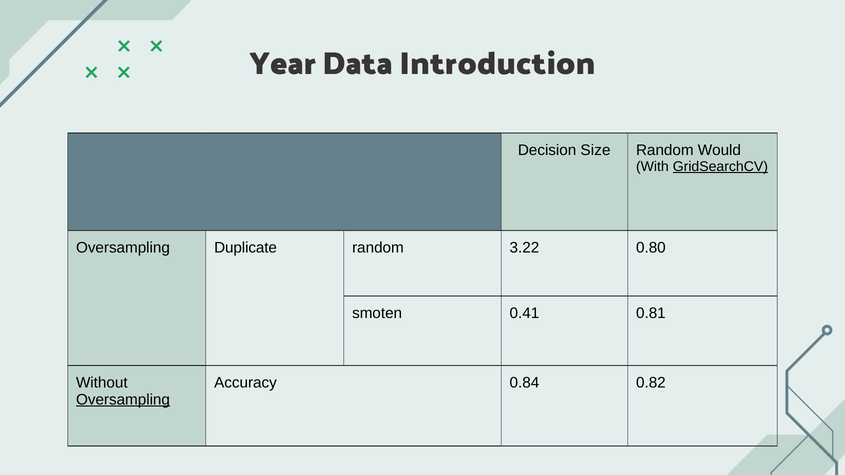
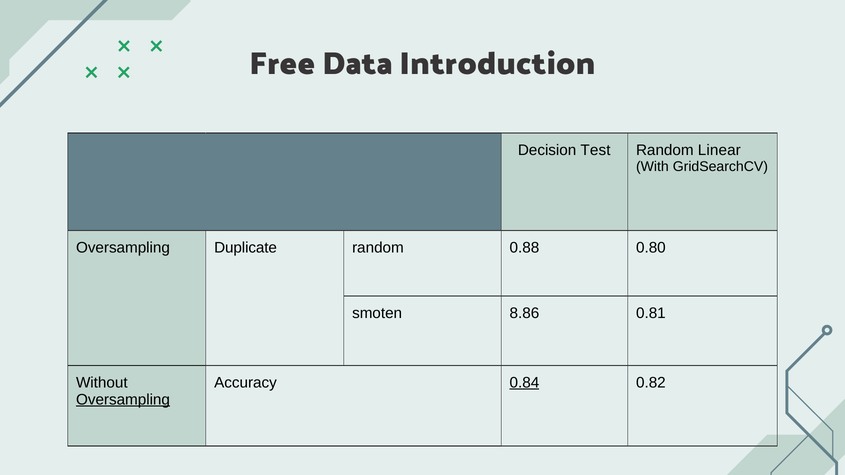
Year: Year -> Free (282, 64)
Size: Size -> Test (596, 150)
Would: Would -> Linear (719, 150)
GridSearchCV underline: present -> none (720, 167)
3.22: 3.22 -> 0.88 (524, 248)
0.41: 0.41 -> 8.86 (524, 313)
0.84 underline: none -> present (524, 383)
